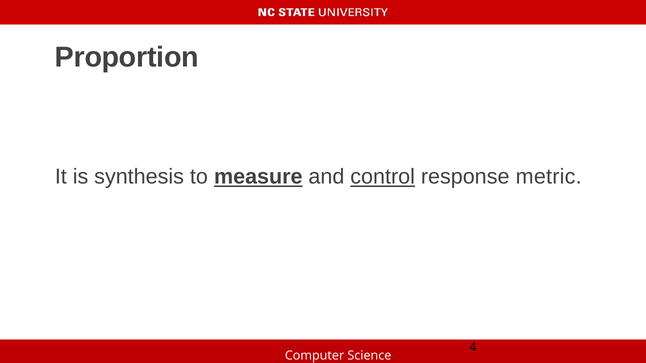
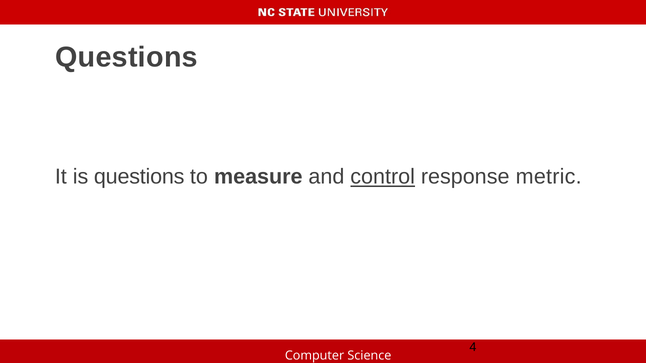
Proportion: Proportion -> Questions (126, 57)
is synthesis: synthesis -> questions (139, 177)
measure underline: present -> none (258, 177)
